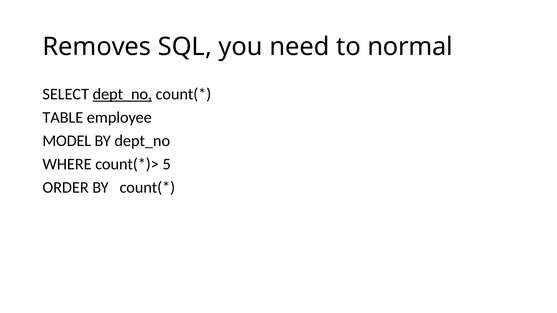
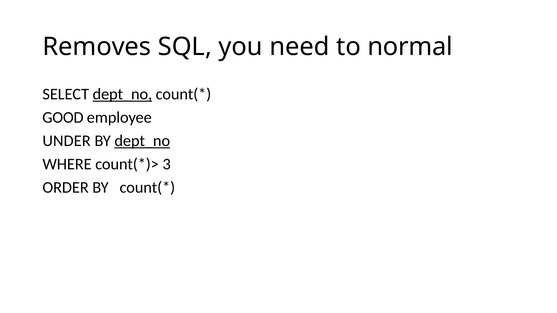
TABLE: TABLE -> GOOD (63, 118)
MODEL: MODEL -> UNDER (67, 141)
dept_no underline: none -> present (142, 141)
5: 5 -> 3 (167, 164)
